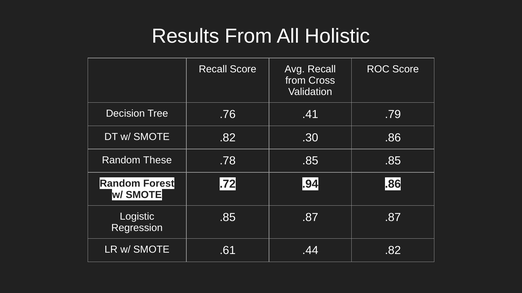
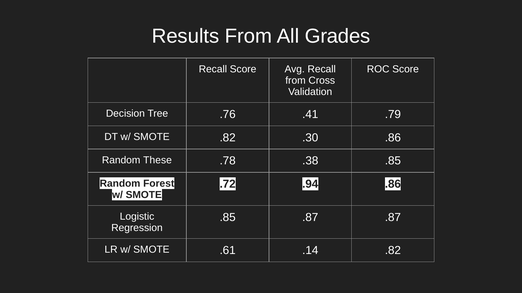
Holistic: Holistic -> Grades (338, 36)
.78 .85: .85 -> .38 (310, 161)
.44: .44 -> .14 (310, 251)
